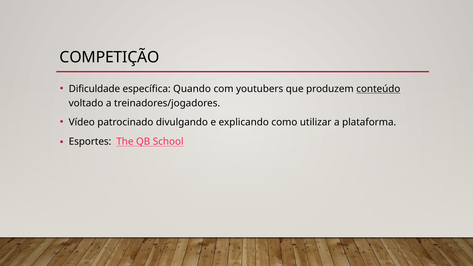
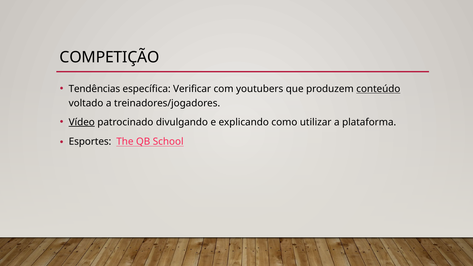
Dificuldade: Dificuldade -> Tendências (94, 89)
Quando: Quando -> Verificar (192, 89)
Vídeo underline: none -> present (82, 122)
